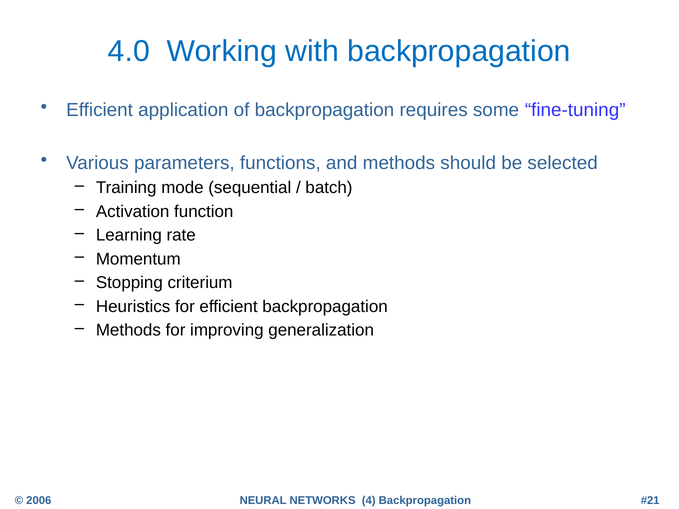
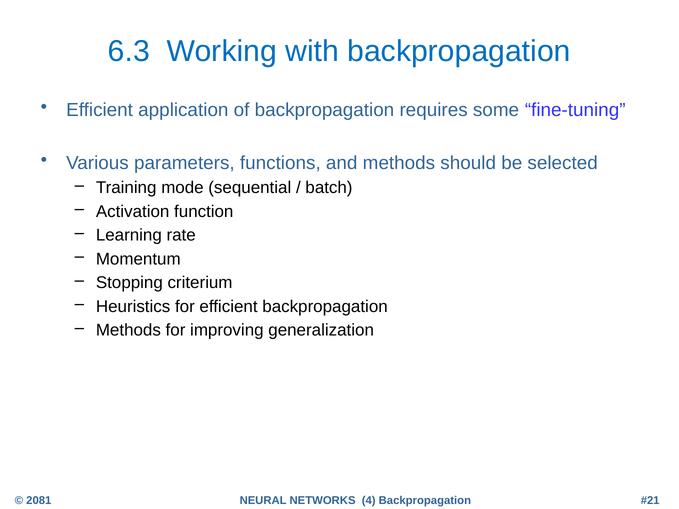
4.0: 4.0 -> 6.3 (129, 51)
2006: 2006 -> 2081 (39, 501)
